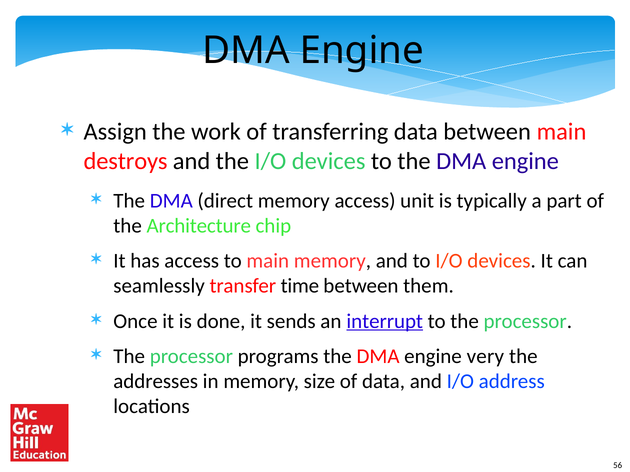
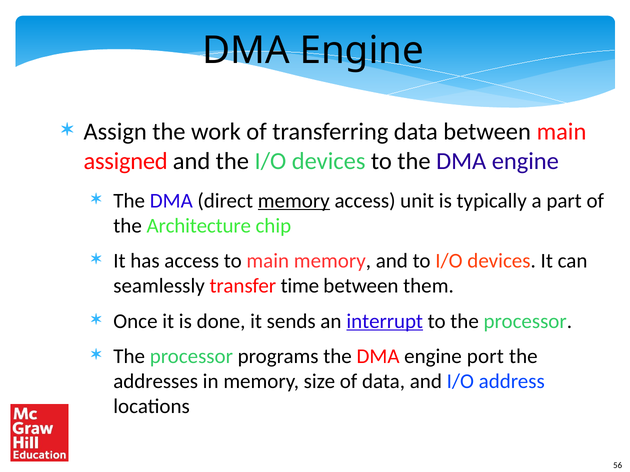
destroys: destroys -> assigned (126, 161)
memory underline: none -> present (294, 201)
very: very -> port (485, 357)
